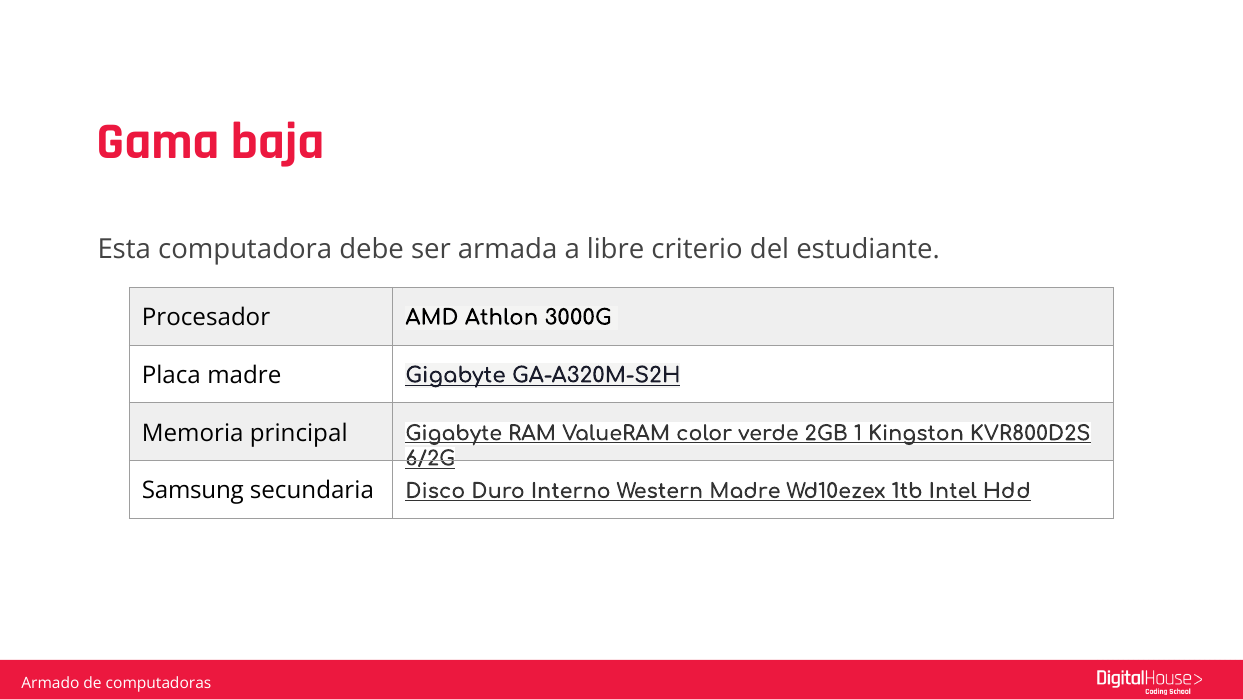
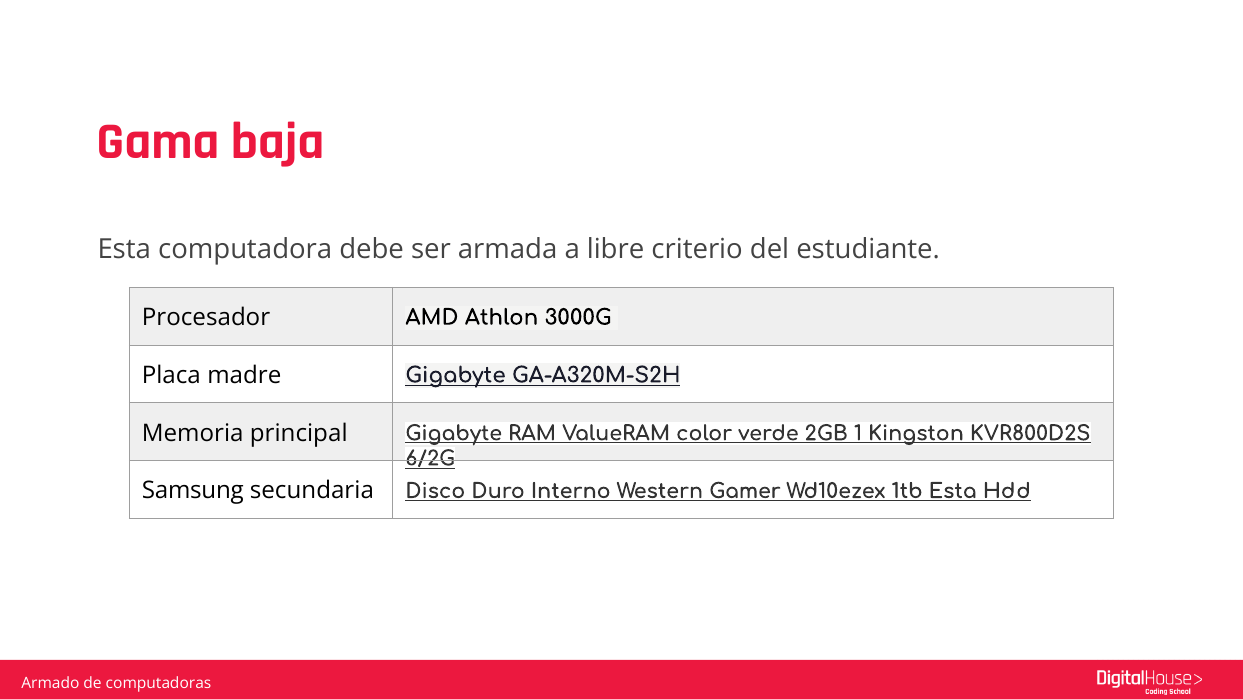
Western Madre: Madre -> Gamer (745, 491)
1tb Intel: Intel -> Esta (953, 491)
